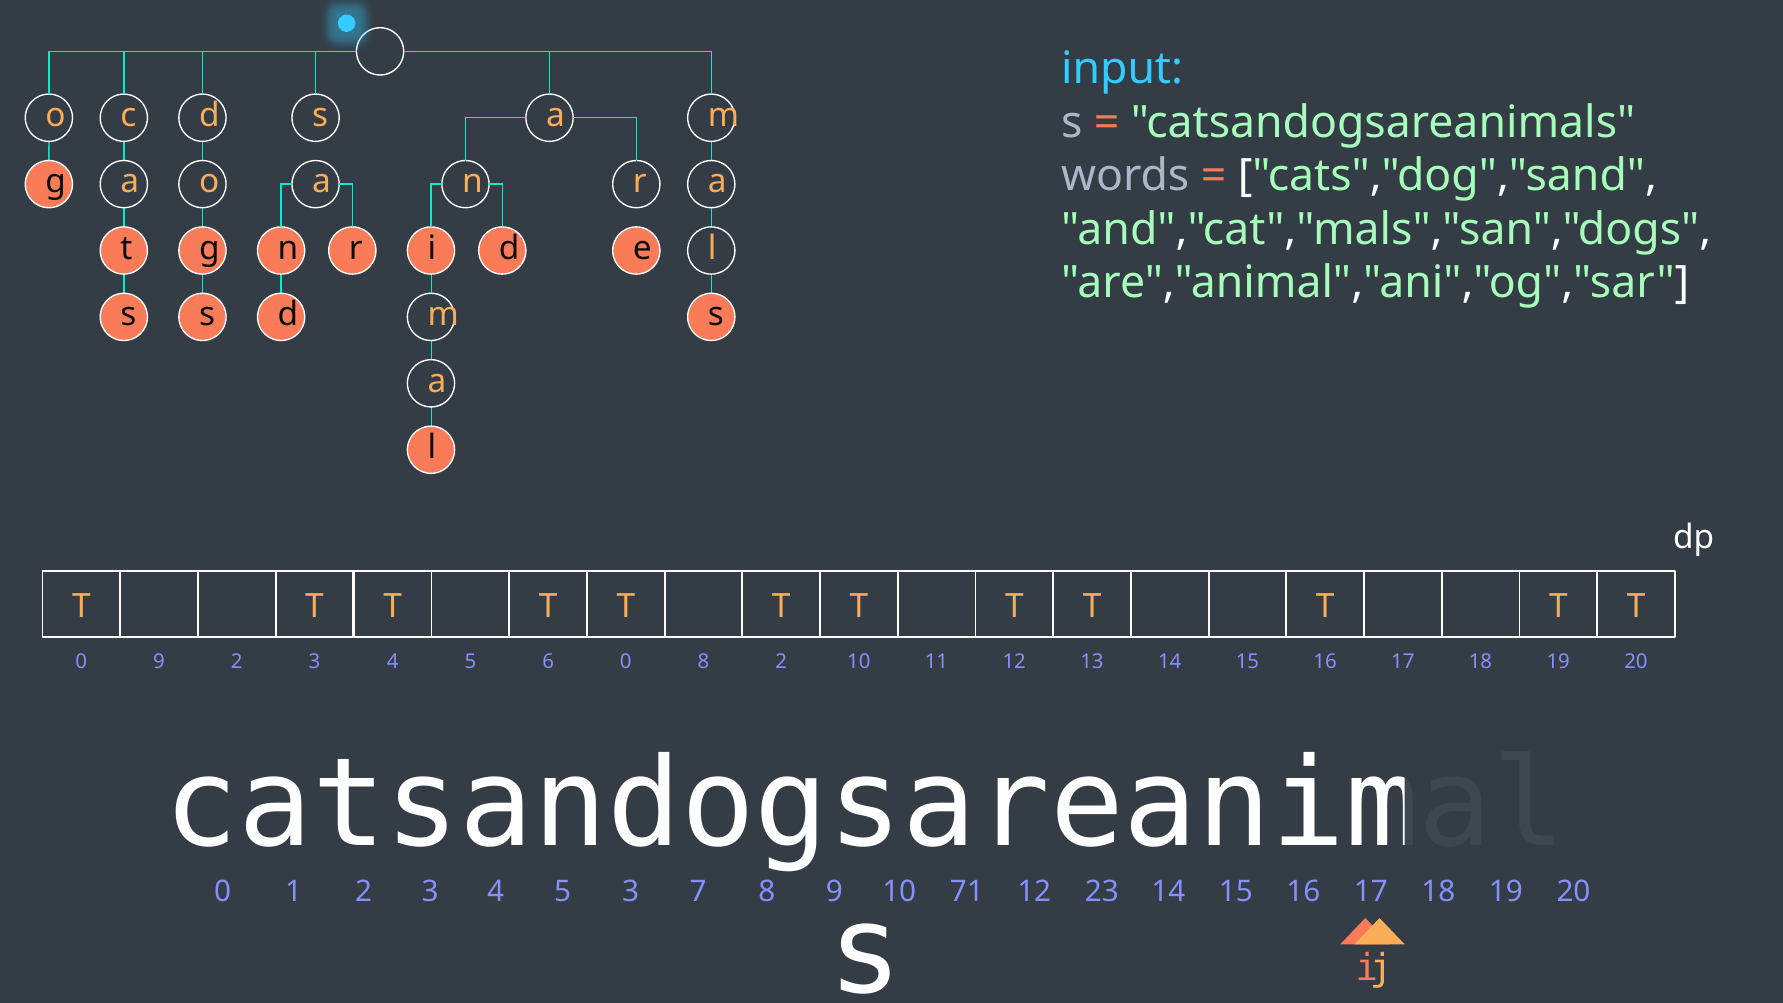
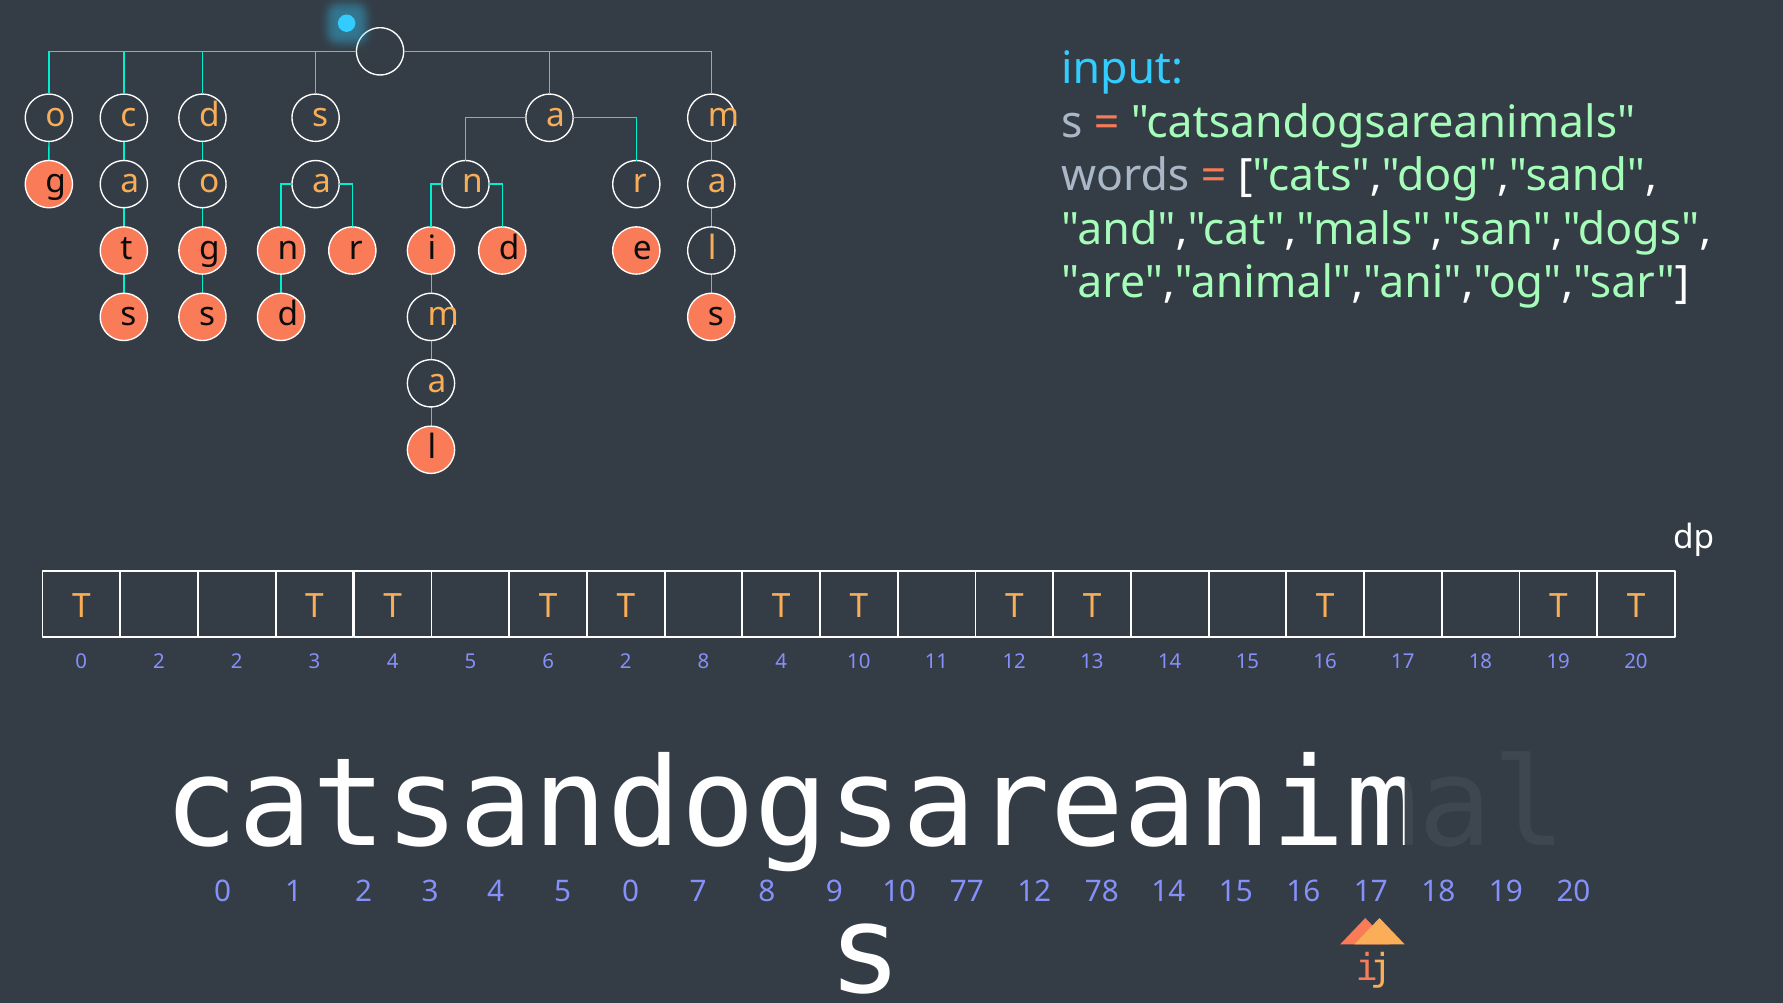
0 9: 9 -> 2 (159, 662)
6 0: 0 -> 2 (626, 662)
8 2: 2 -> 4 (781, 662)
5 3: 3 -> 0 (631, 892)
71: 71 -> 77 (967, 892)
23: 23 -> 78 (1102, 892)
